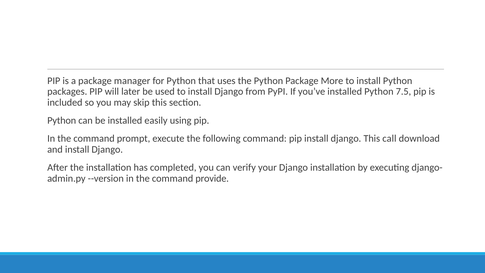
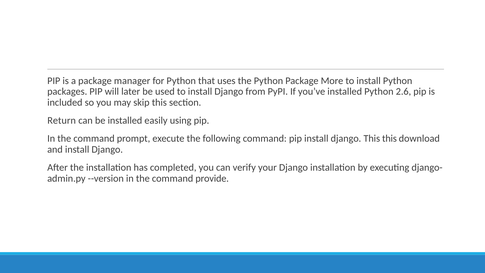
7.5: 7.5 -> 2.6 (403, 92)
Python: Python -> Return (62, 120)
This call: call -> this (389, 138)
